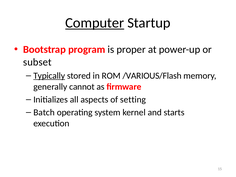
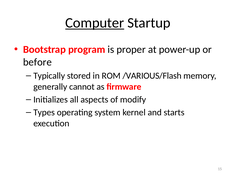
subset: subset -> before (37, 62)
Typically underline: present -> none (49, 76)
setting: setting -> modify (133, 100)
Batch: Batch -> Types (44, 112)
